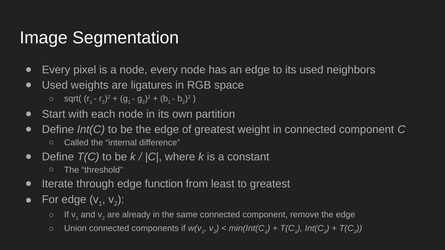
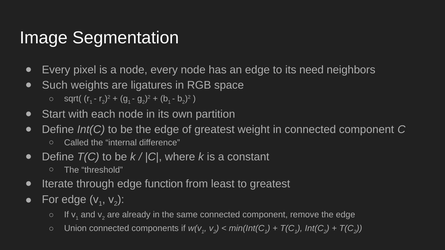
its used: used -> need (312, 70)
Used: Used -> Such (55, 85)
